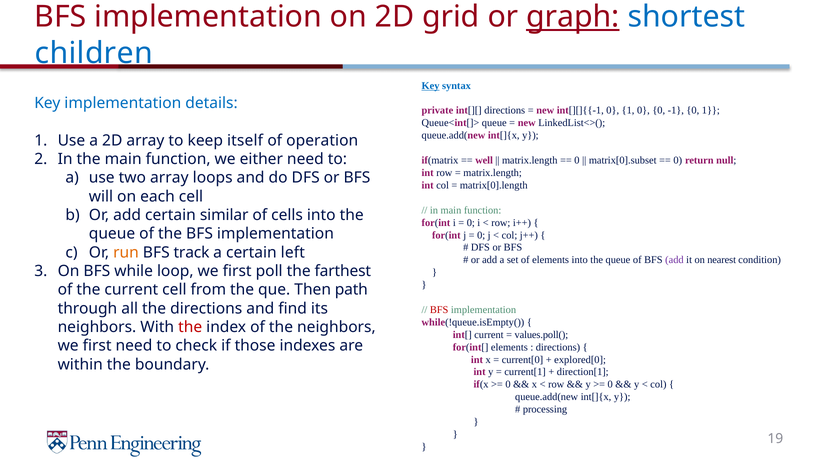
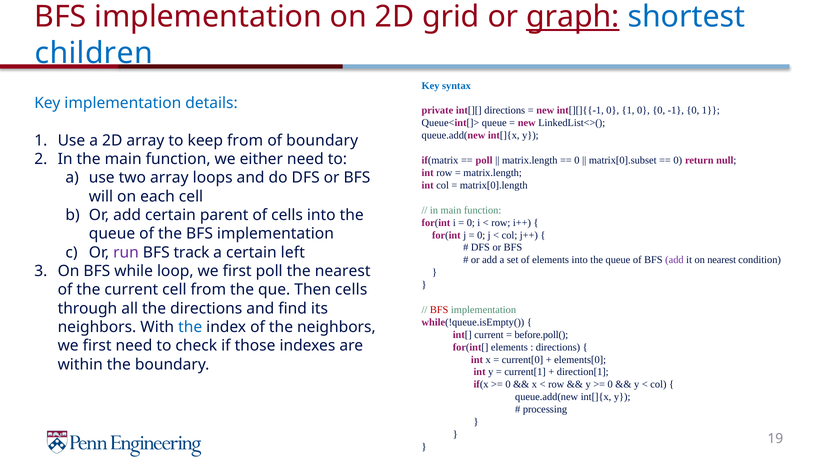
Key underline: present -> none (431, 86)
keep itself: itself -> from (245, 141)
of operation: operation -> boundary (322, 141)
well: well -> poll (484, 161)
similar: similar -> parent (224, 215)
run colour: orange -> purple (126, 253)
the farthest: farthest -> nearest (343, 271)
Then path: path -> cells (351, 290)
the colour: red -> blue (190, 327)
values.poll(: values.poll( -> before.poll( (541, 335)
explored[0: explored[0 -> elements[0 (580, 360)
